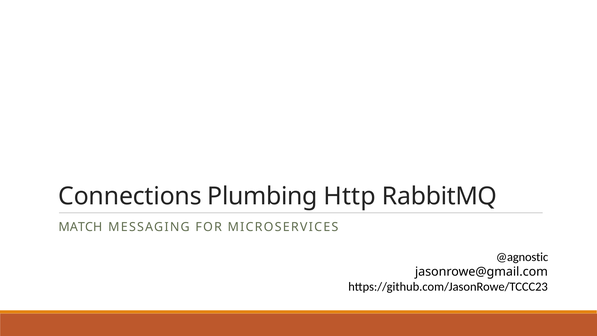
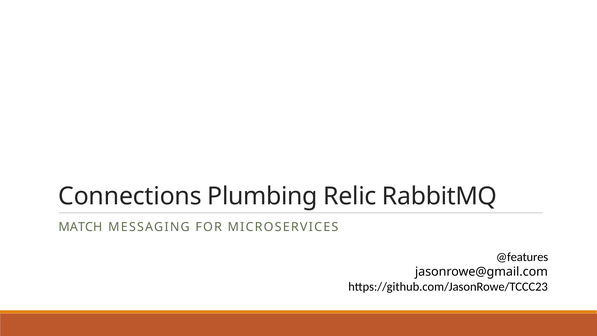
Http: Http -> Relic (350, 196)
@agnostic: @agnostic -> @features (522, 257)
